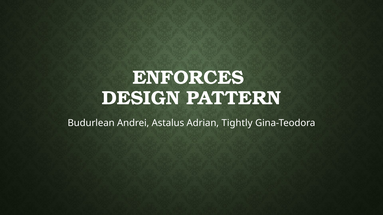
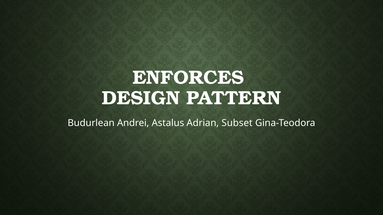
Tightly: Tightly -> Subset (237, 123)
